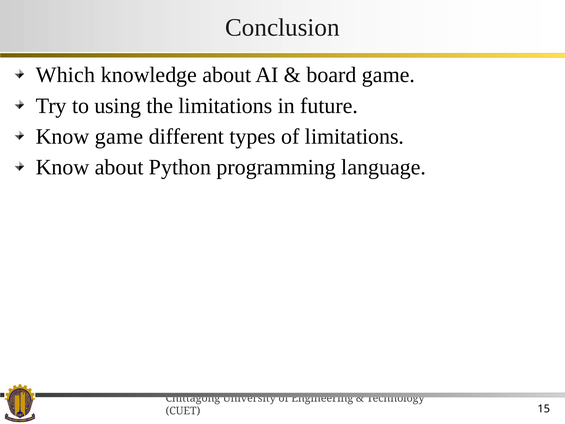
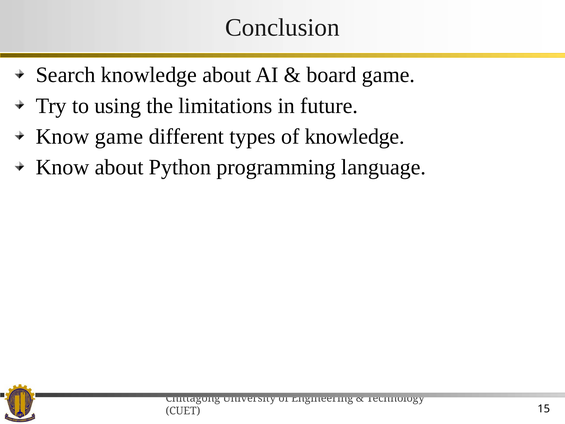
Which: Which -> Search (66, 75)
of limitations: limitations -> knowledge (355, 137)
